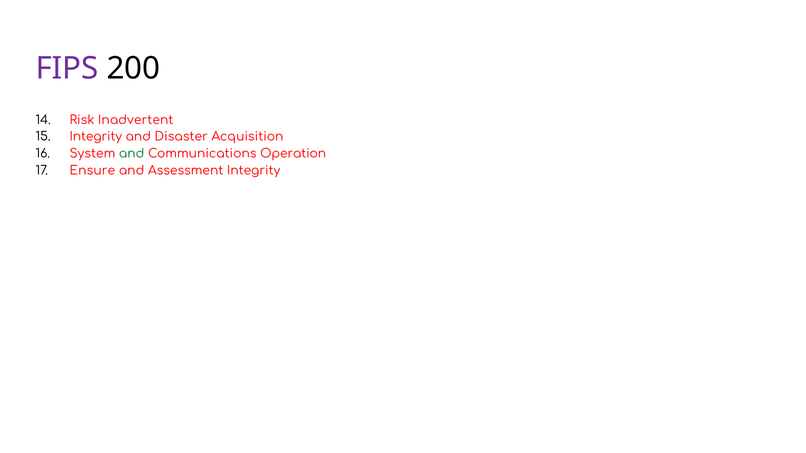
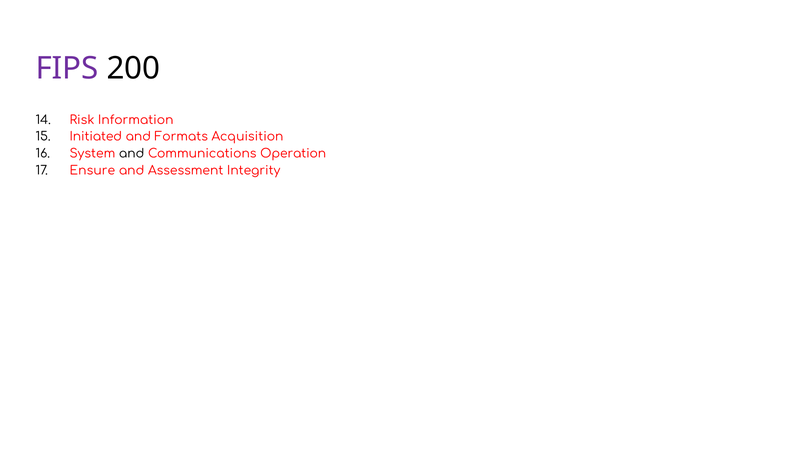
Inadvertent: Inadvertent -> Information (136, 120)
Integrity: Integrity -> Initiated (96, 137)
Disaster: Disaster -> Formats (181, 137)
and colour: green -> black (132, 154)
